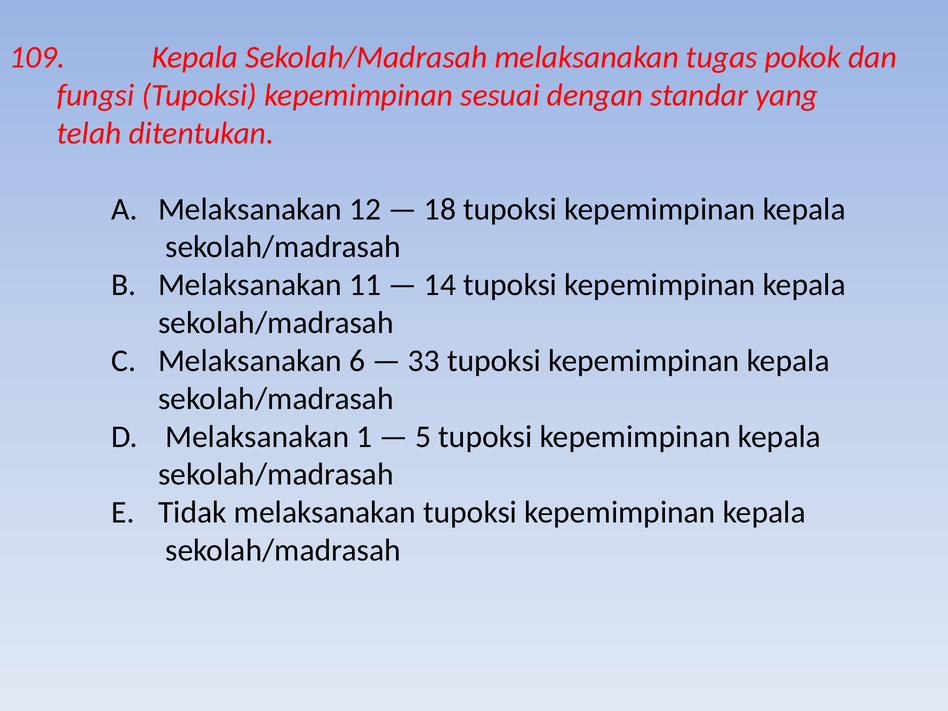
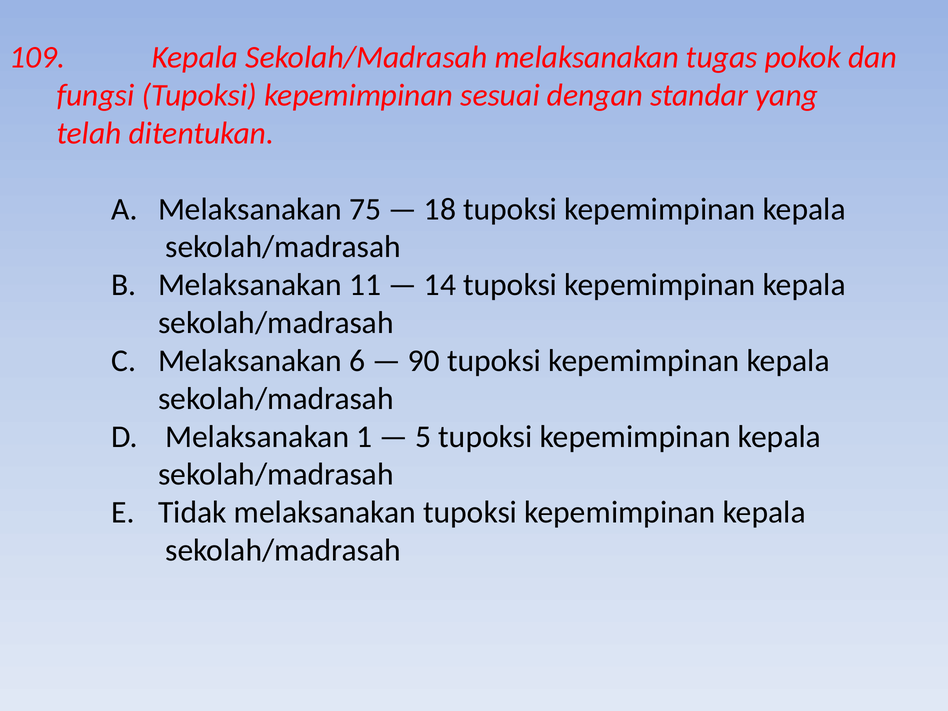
12: 12 -> 75 (365, 209)
33: 33 -> 90 (424, 361)
